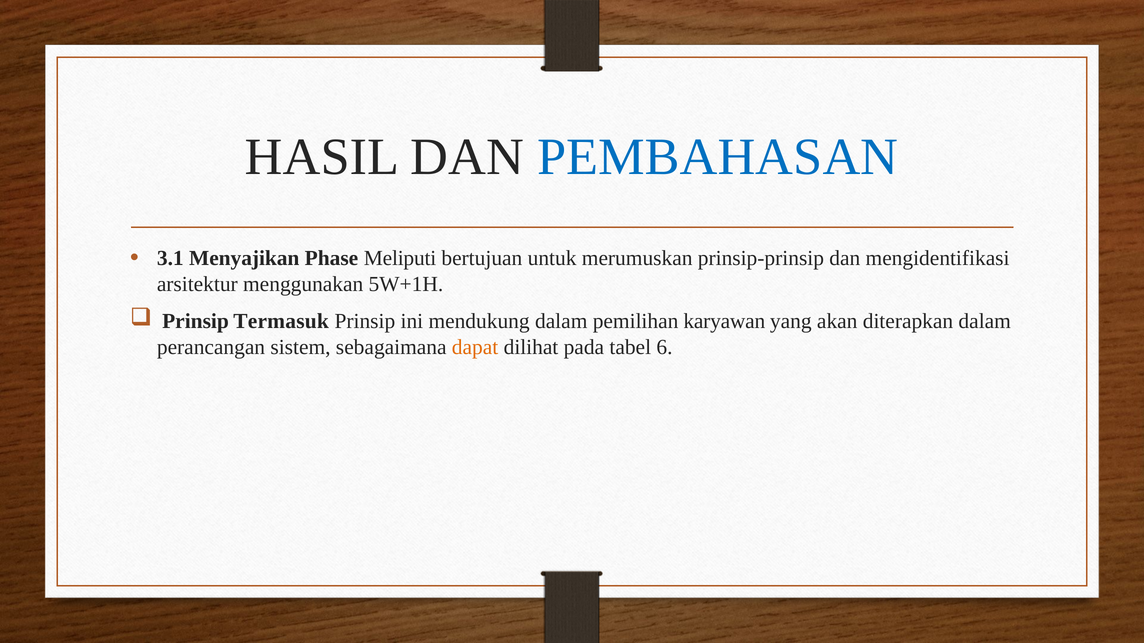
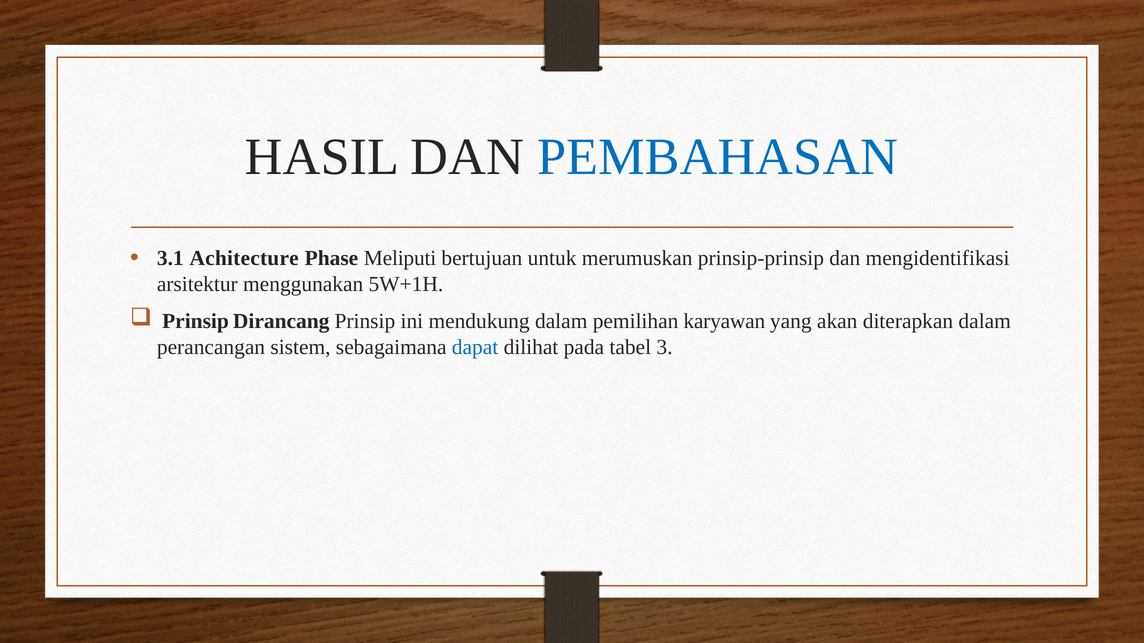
Menyajikan: Menyajikan -> Achitecture (244, 259)
Termasuk: Termasuk -> Dirancang (281, 322)
dapat colour: orange -> blue (475, 347)
6: 6 -> 3 (664, 347)
